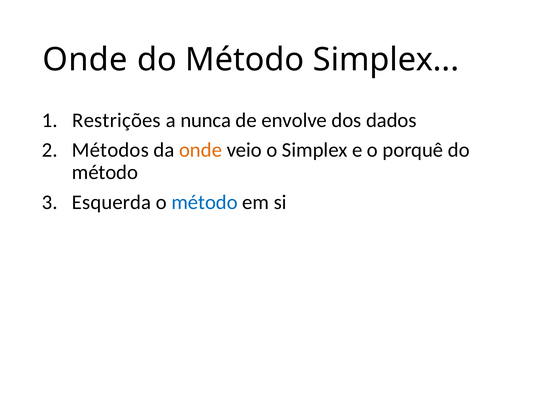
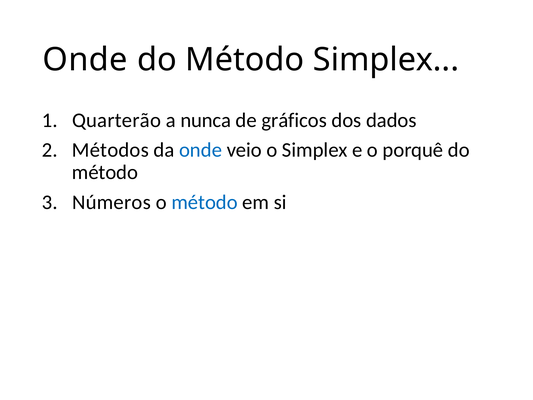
Restrições: Restrições -> Quarterão (117, 120)
envolve: envolve -> gráficos (294, 120)
onde colour: orange -> blue (200, 150)
Esquerda: Esquerda -> Números (111, 202)
